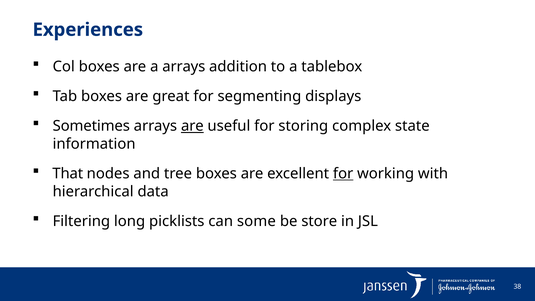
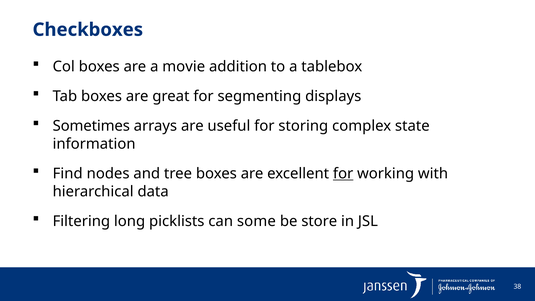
Experiences: Experiences -> Checkboxes (88, 30)
a arrays: arrays -> movie (184, 67)
are underline: present -> none (192, 126)
That: That -> Find (68, 174)
